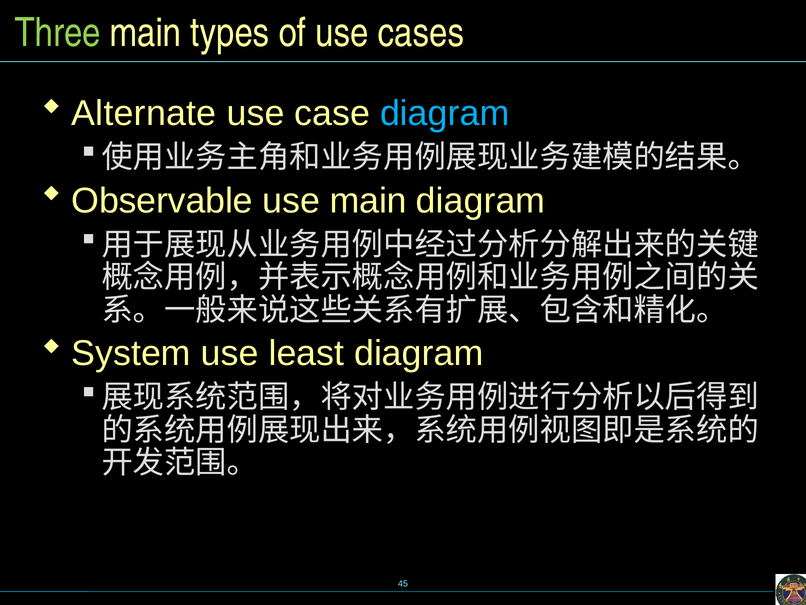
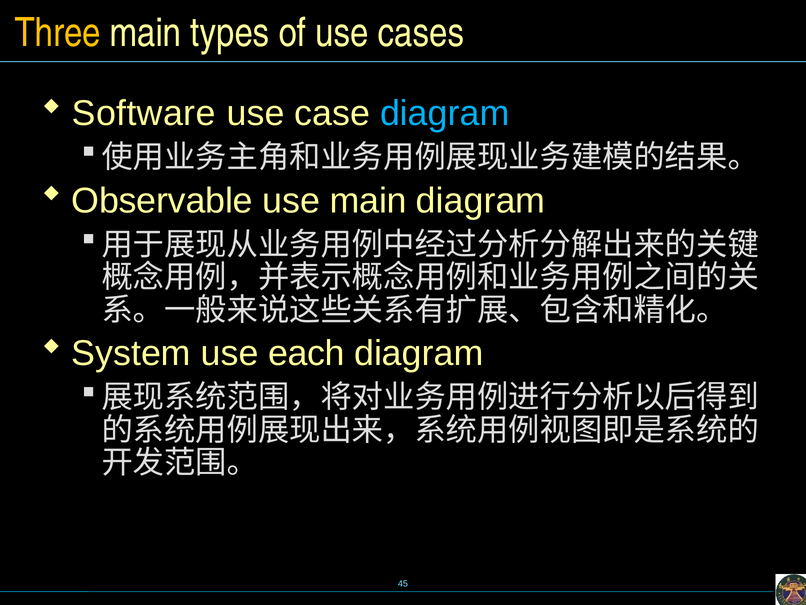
Three colour: light green -> yellow (58, 33)
Alternate: Alternate -> Software (144, 113)
least: least -> each (307, 353)
